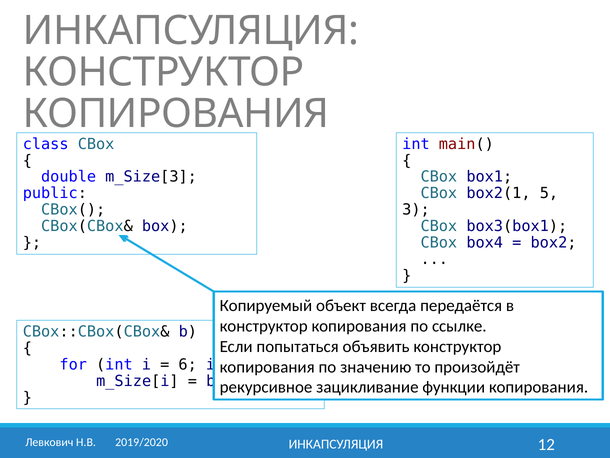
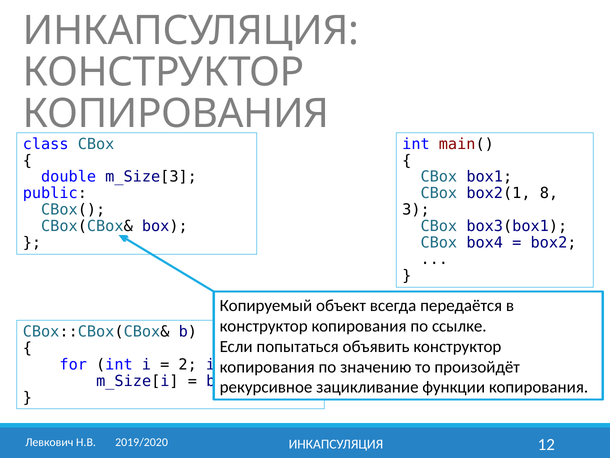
5: 5 -> 8 (549, 193)
6: 6 -> 2 (188, 364)
